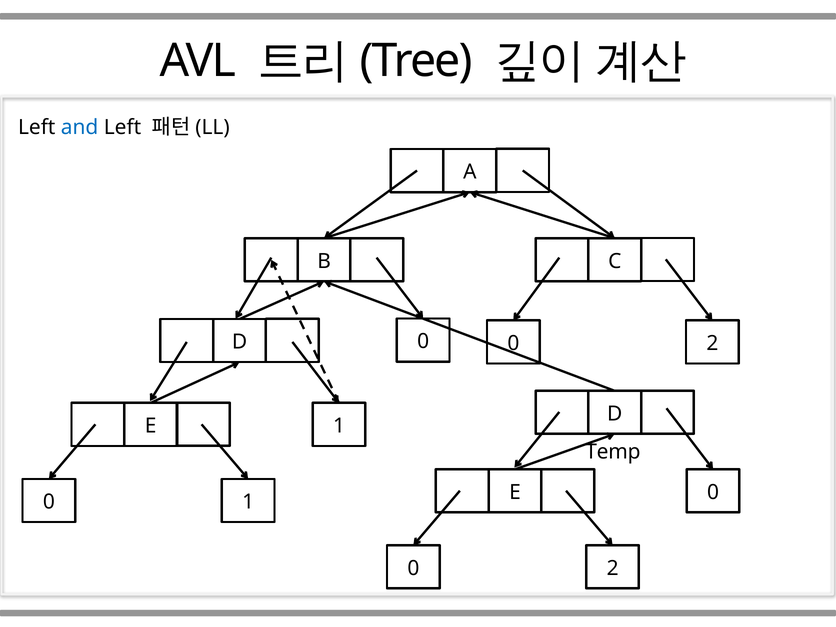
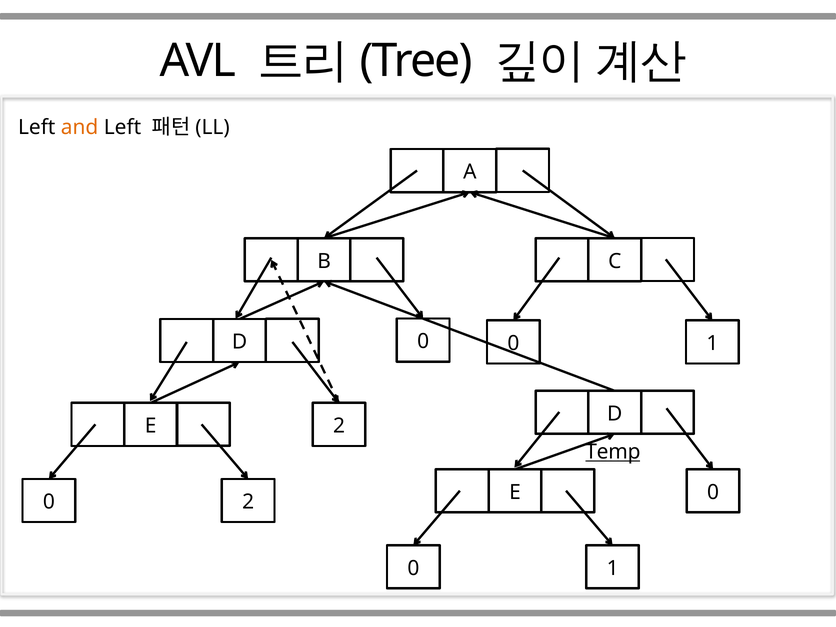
and colour: blue -> orange (80, 127)
2: 2 -> 1 (712, 343)
E 1: 1 -> 2 (339, 426)
Temp underline: none -> present (613, 452)
0 1: 1 -> 2 (248, 502)
2: 2 -> 1 (613, 568)
